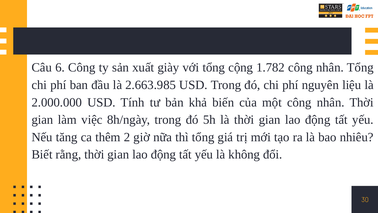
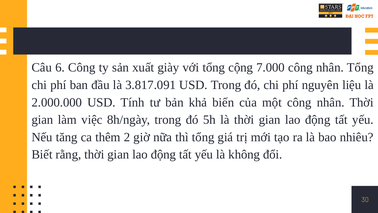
1.782: 1.782 -> 7.000 (271, 67)
2.663.985: 2.663.985 -> 3.817.091 (151, 85)
